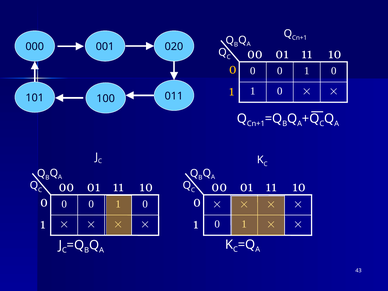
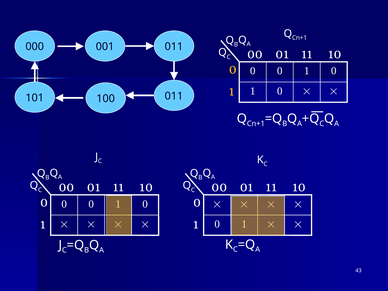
001 020: 020 -> 011 (174, 47)
